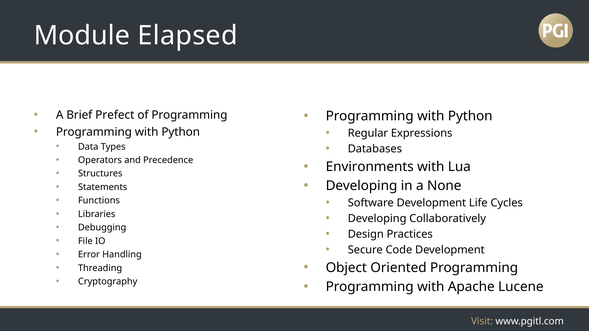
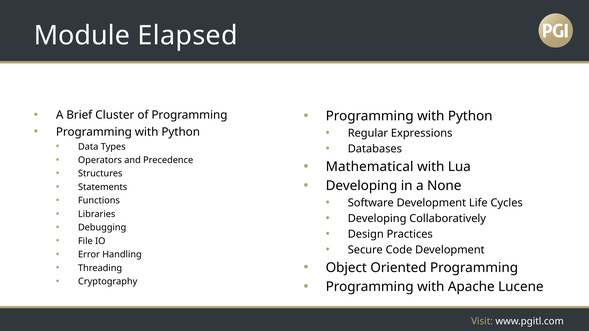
Prefect: Prefect -> Cluster (115, 115)
Environments: Environments -> Mathematical (370, 167)
